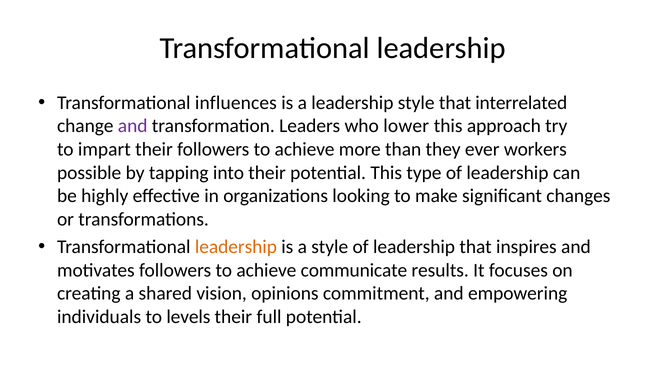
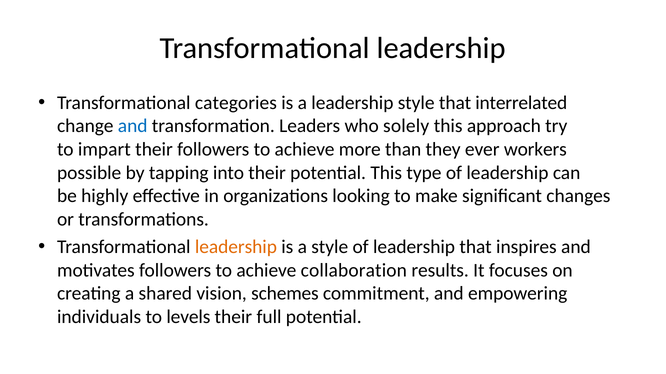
influences: influences -> categories (236, 103)
and colour: purple -> blue (133, 126)
lower: lower -> solely (406, 126)
communicate: communicate -> collaboration (354, 271)
opinions: opinions -> schemes (285, 294)
